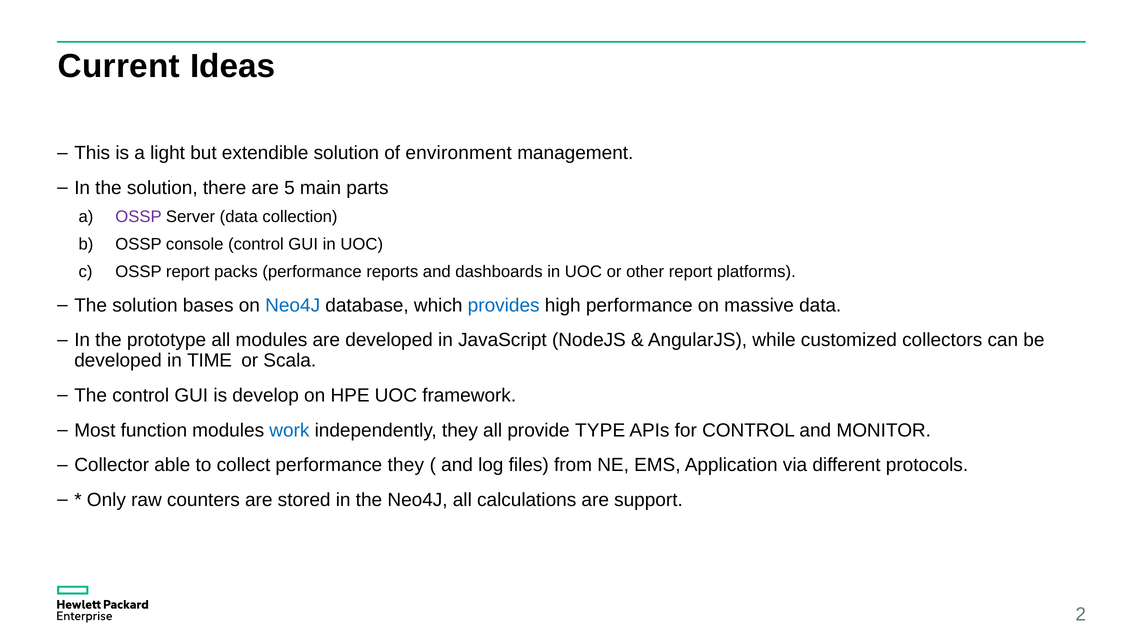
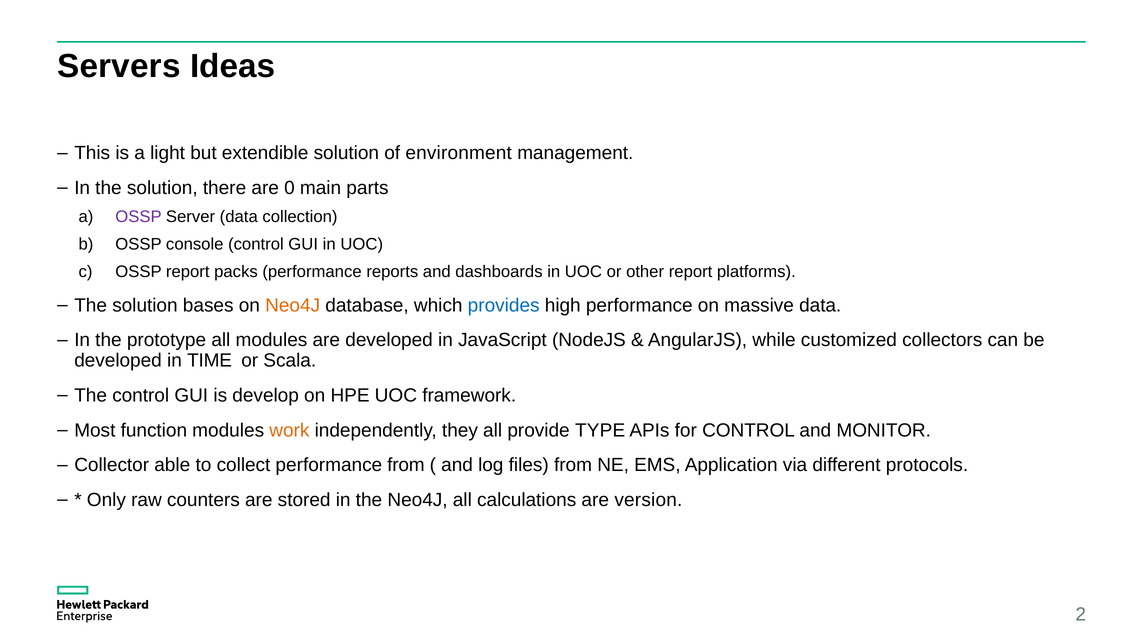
Current: Current -> Servers (119, 66)
5: 5 -> 0 (289, 188)
Neo4J colour: blue -> orange (293, 305)
work colour: blue -> orange (289, 430)
performance they: they -> from (406, 465)
support: support -> version (648, 500)
